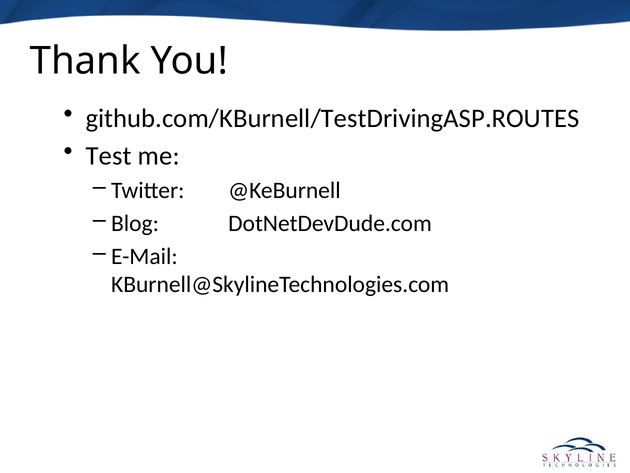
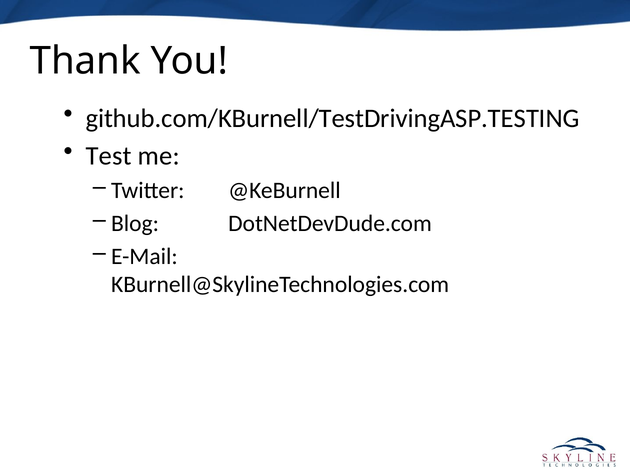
github.com/KBurnell/TestDrivingASP.ROUTES: github.com/KBurnell/TestDrivingASP.ROUTES -> github.com/KBurnell/TestDrivingASP.TESTING (333, 118)
